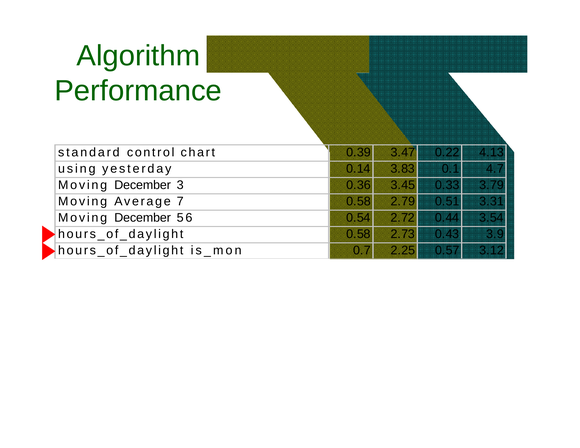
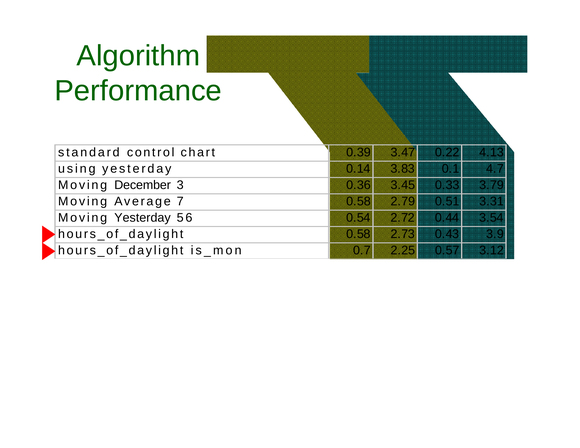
December: December -> Yesterday (142, 218)
